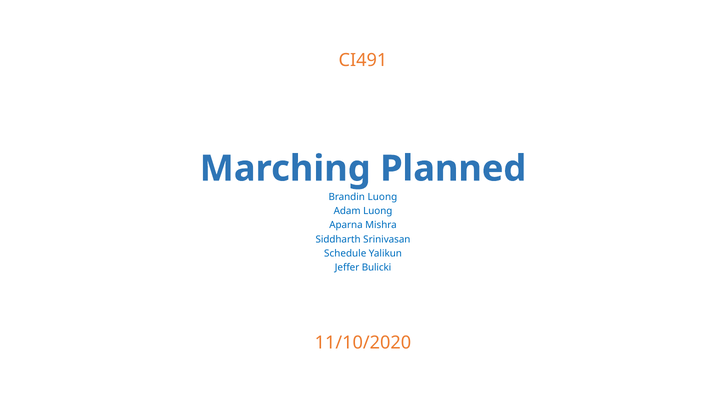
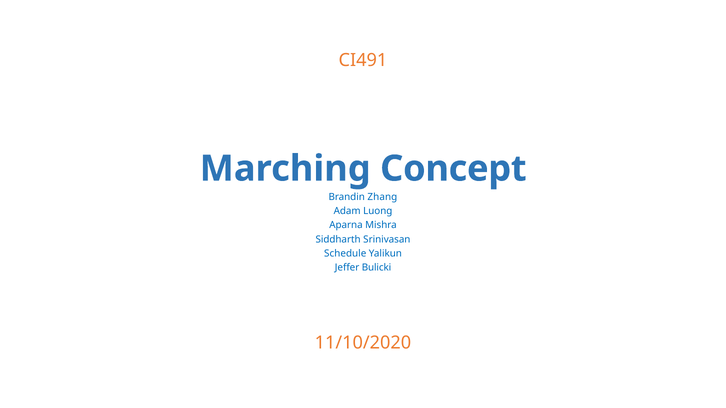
Planned: Planned -> Concept (453, 169)
Luong: Luong -> Zhang (382, 197)
